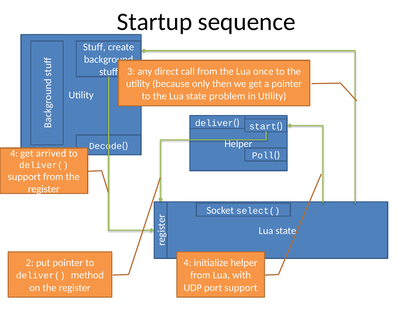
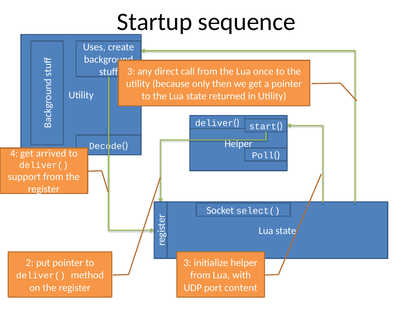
Stuff: Stuff -> Uses (94, 47)
problem: problem -> returned (227, 96)
4: 4 -> 3 (187, 263)
port support: support -> content (241, 288)
